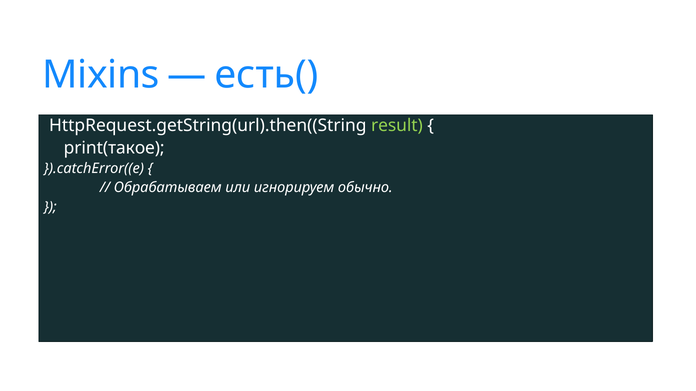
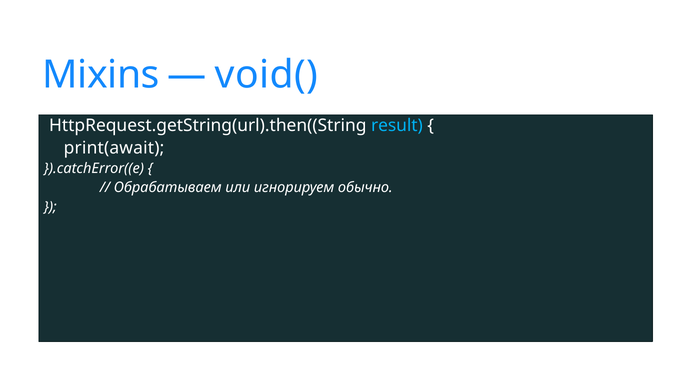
есть(: есть( -> void( (266, 75)
result colour: light green -> light blue (397, 126)
print(такое: print(такое -> print(await (114, 148)
